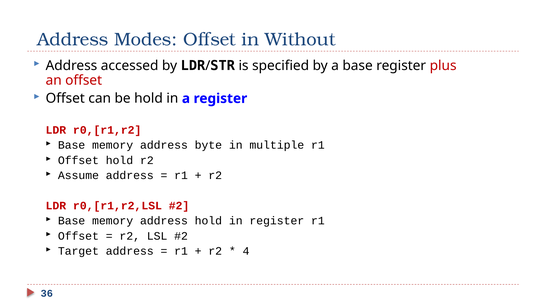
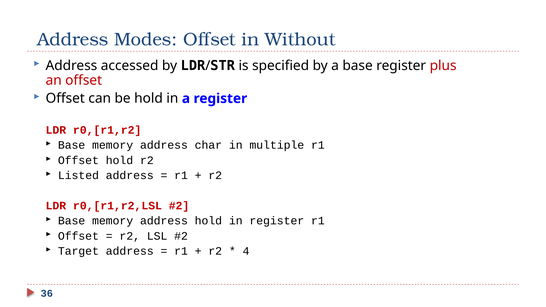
byte: byte -> char (208, 145)
Assume: Assume -> Listed (78, 175)
